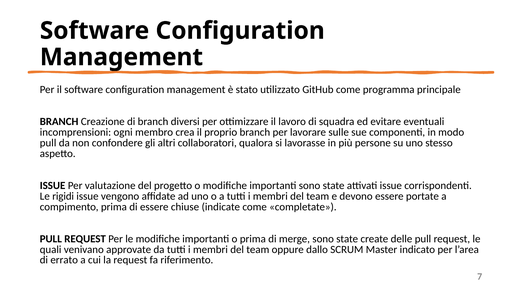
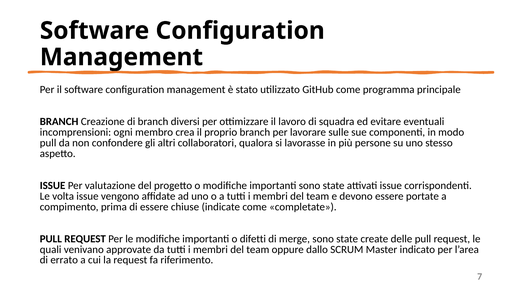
rigidi: rigidi -> volta (63, 196)
o prima: prima -> difetti (253, 239)
